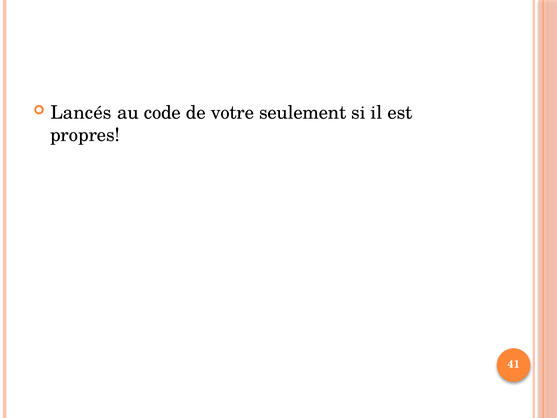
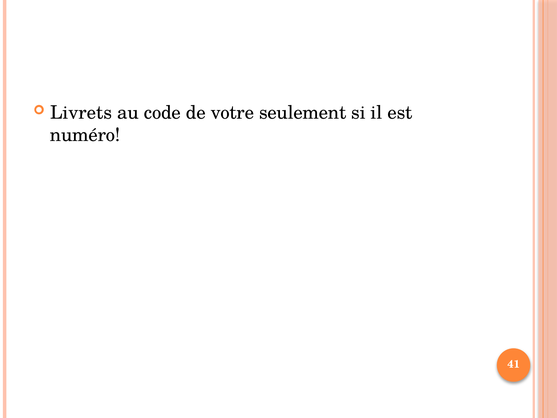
Lancés: Lancés -> Livrets (81, 113)
propres: propres -> numéro (85, 135)
